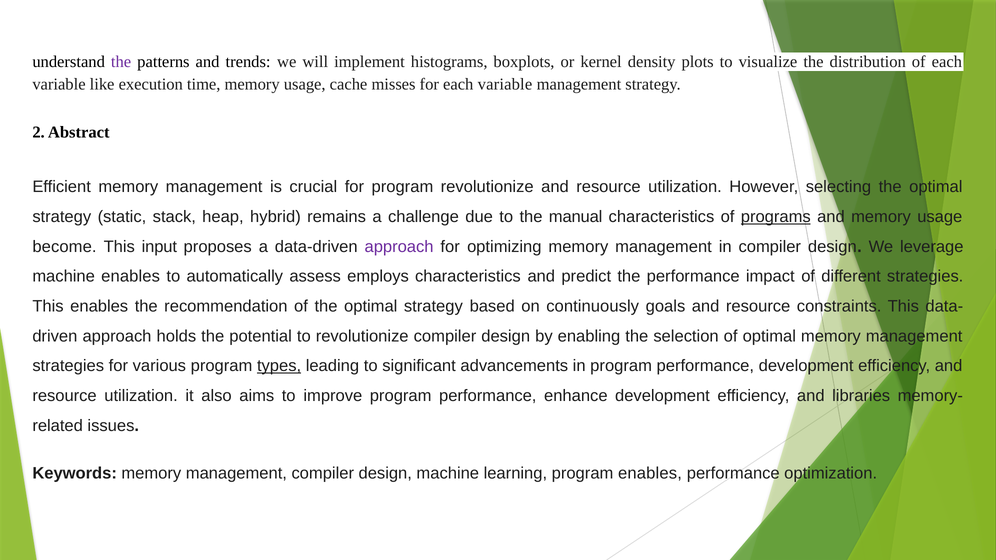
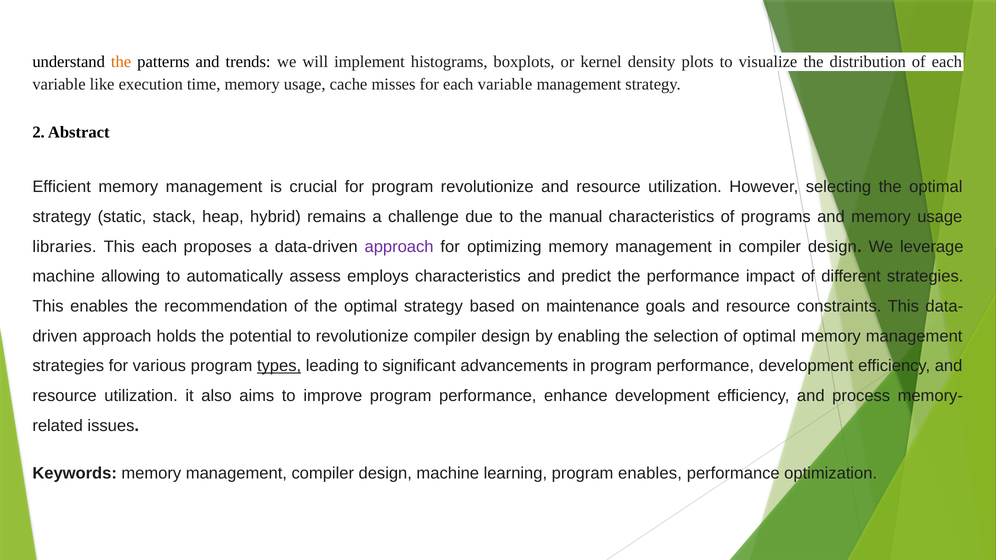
the colour: purple -> orange (121, 62)
programs underline: present -> none (776, 217)
become: become -> libraries (64, 247)
This input: input -> each (159, 247)
machine enables: enables -> allowing (131, 277)
continuously: continuously -> maintenance (593, 306)
libraries: libraries -> process (861, 396)
